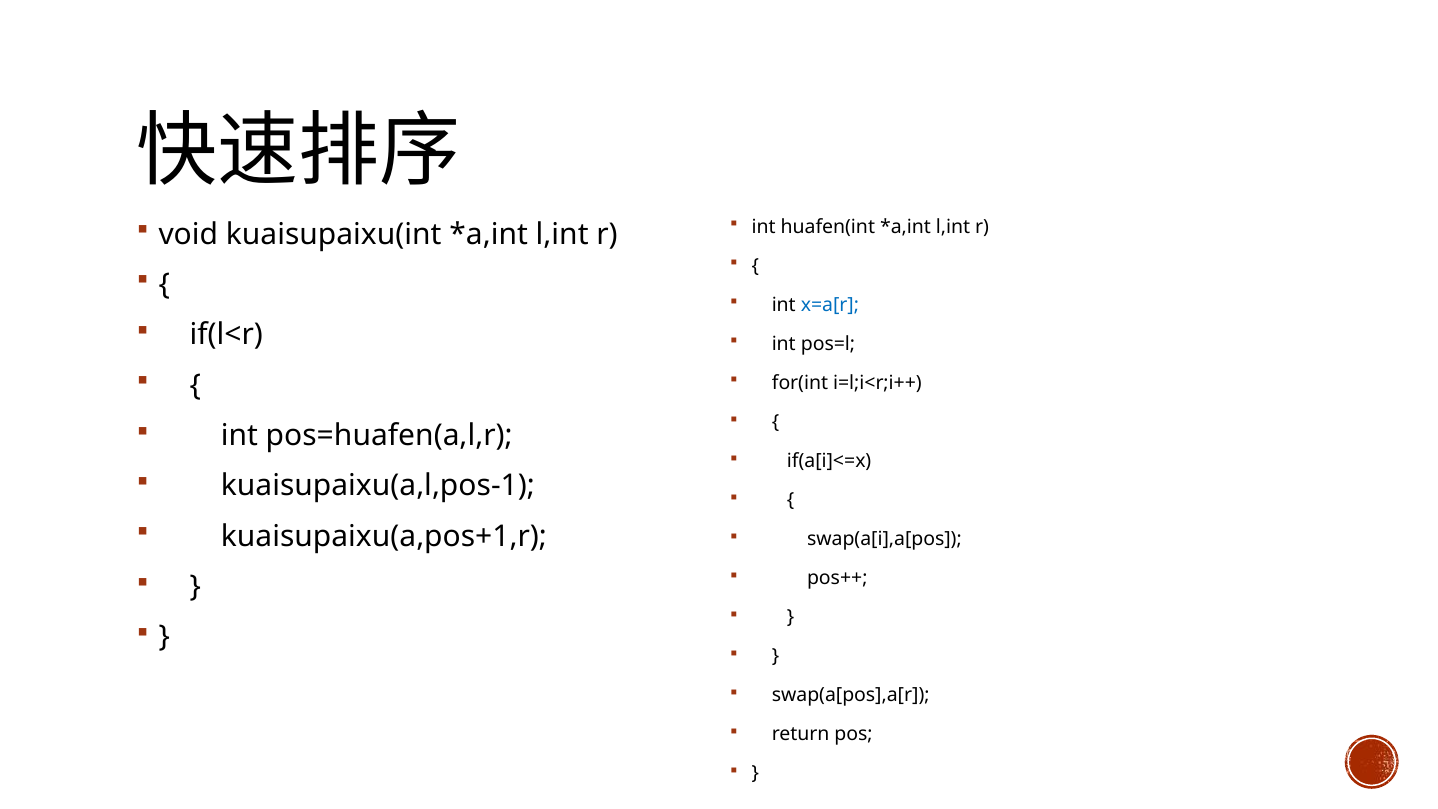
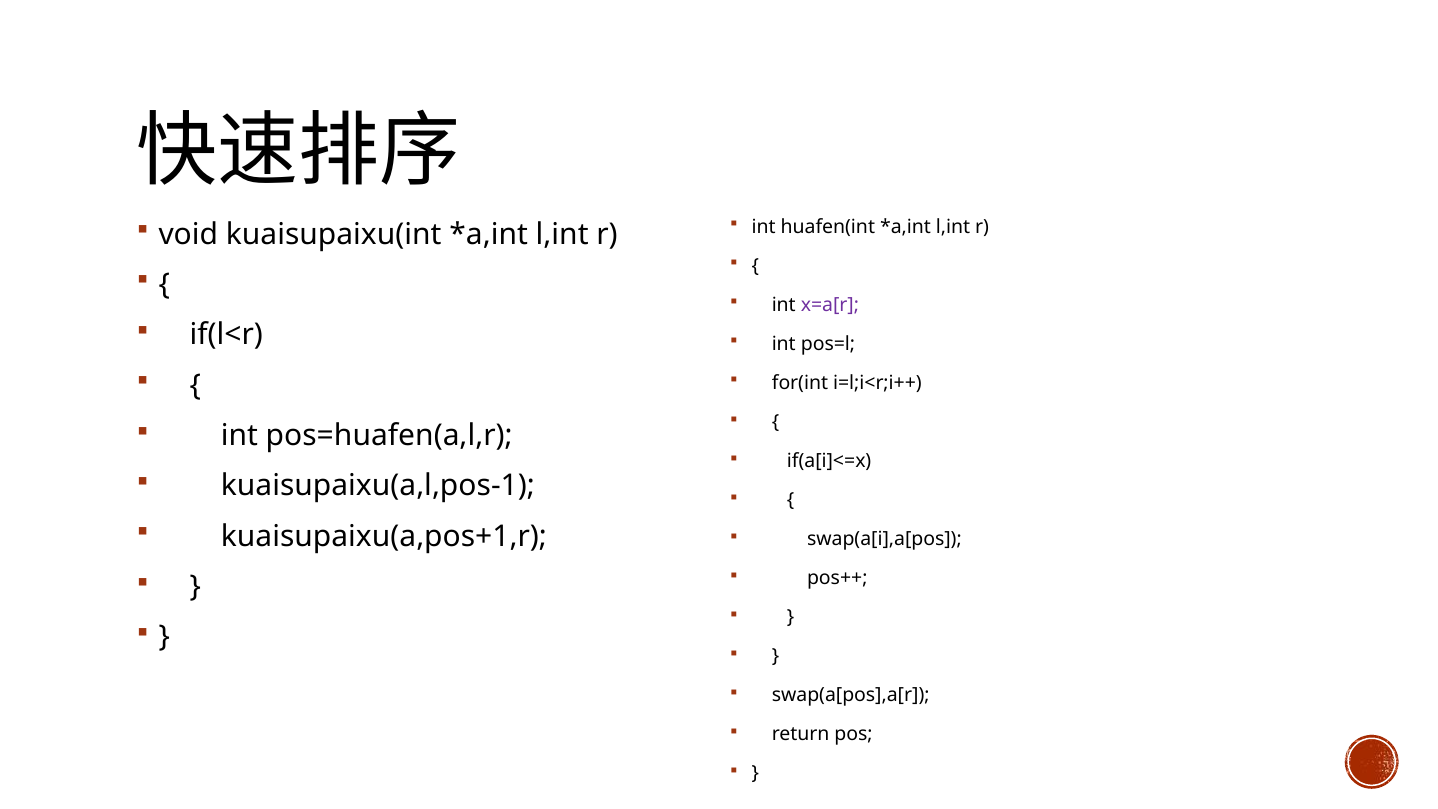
x=a[r colour: blue -> purple (830, 305)
